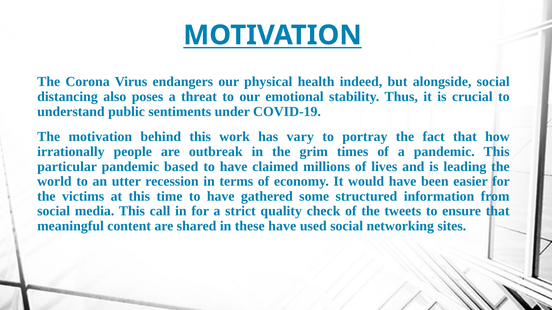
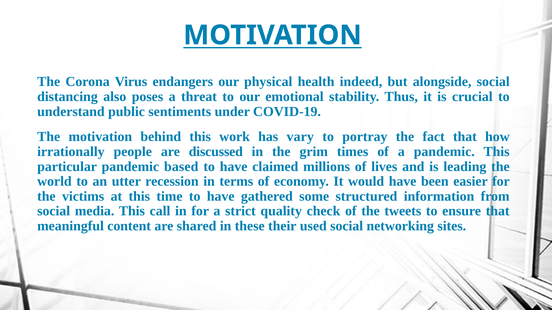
outbreak: outbreak -> discussed (216, 152)
these have: have -> their (282, 226)
